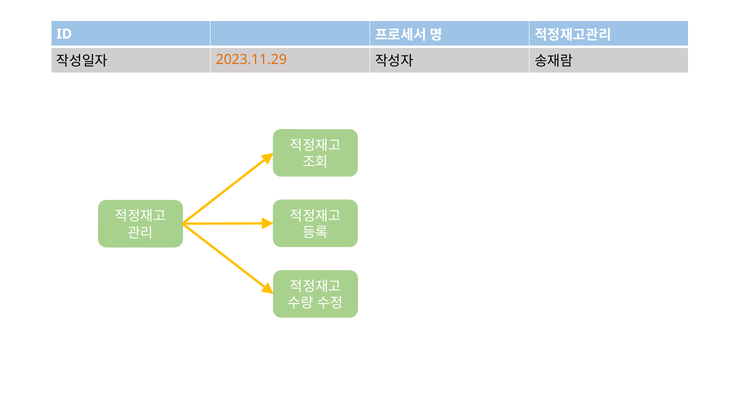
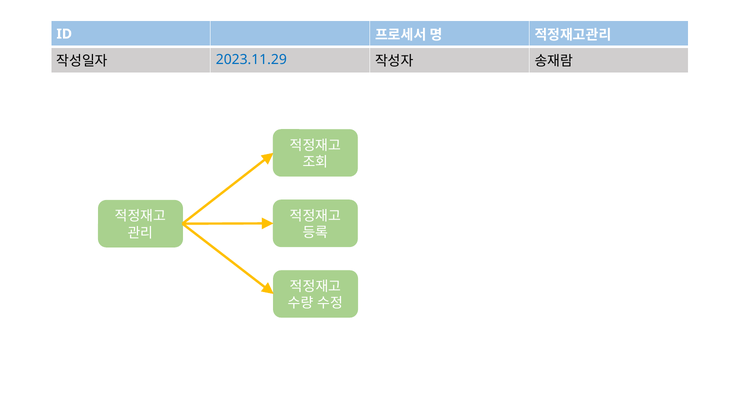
2023.11.29 colour: orange -> blue (251, 60)
